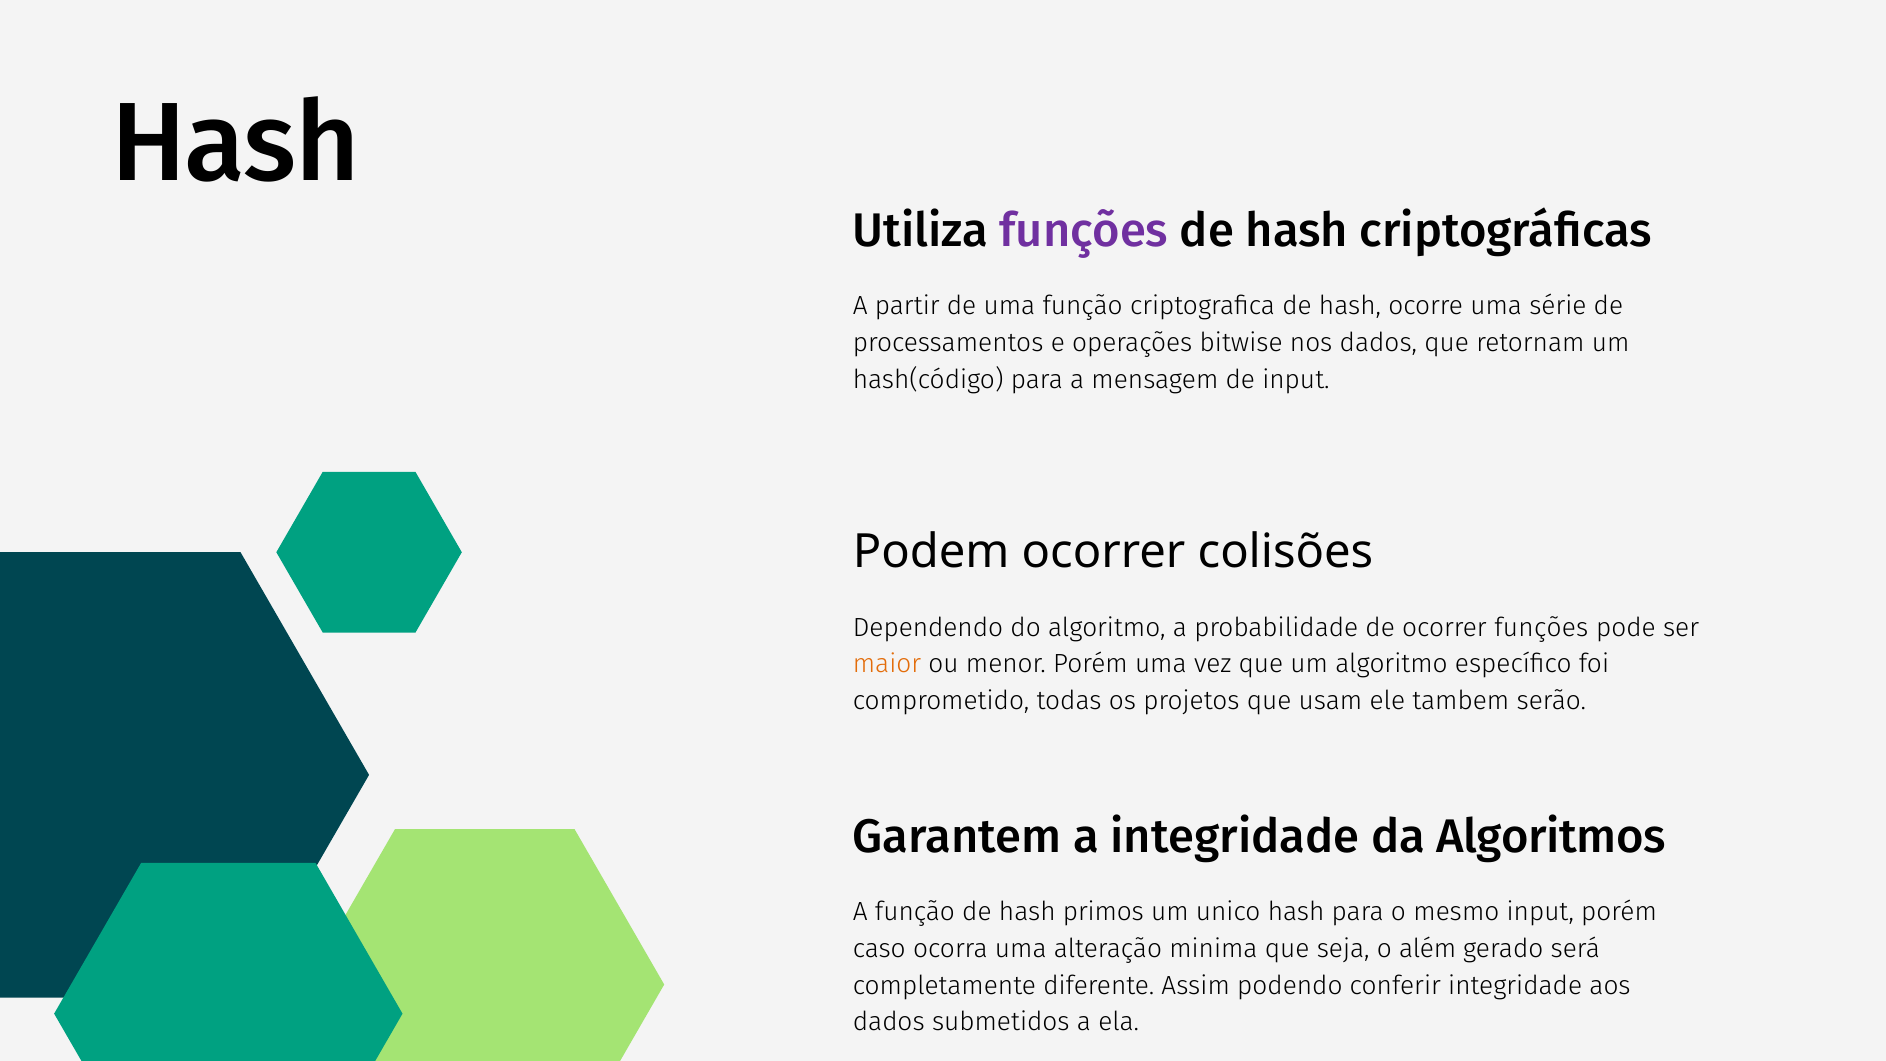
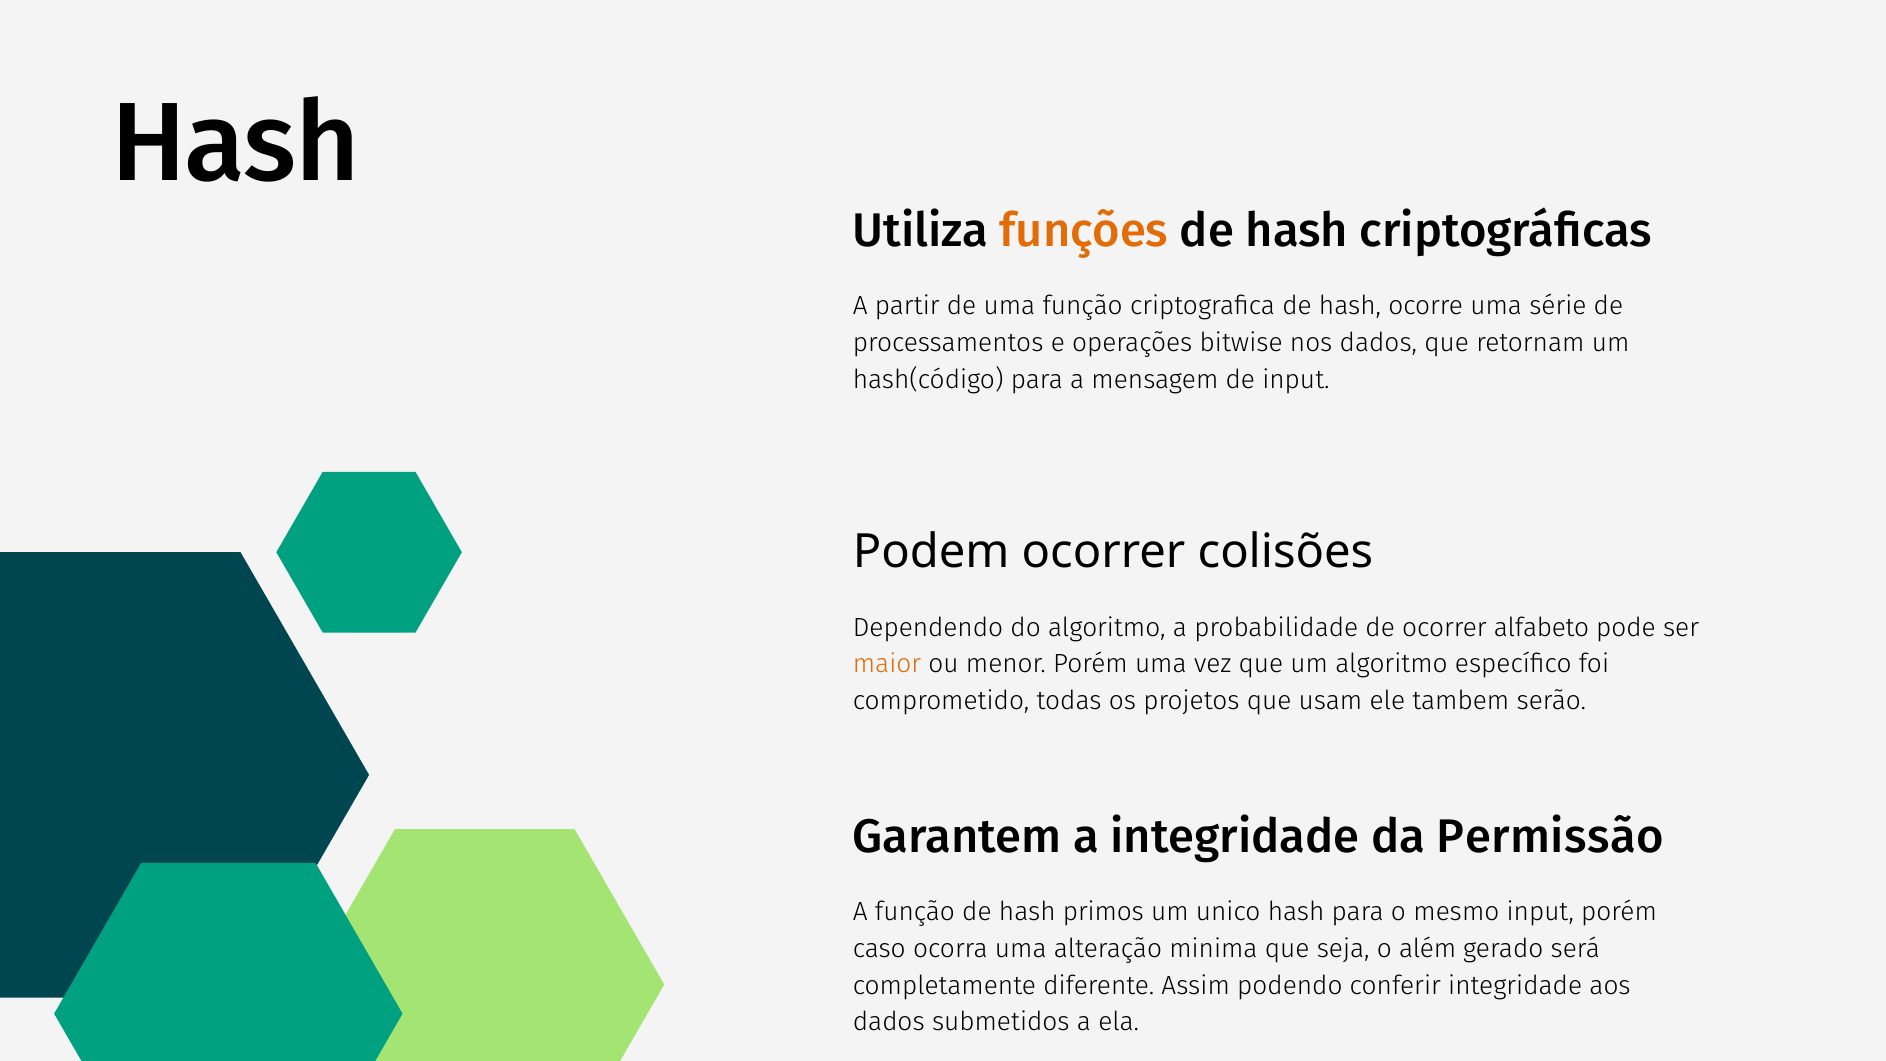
funções colour: purple -> orange (1084, 231)
ocorrer funções: funções -> alfabeto (1542, 627)
Algoritmos: Algoritmos -> Permissão (1550, 837)
